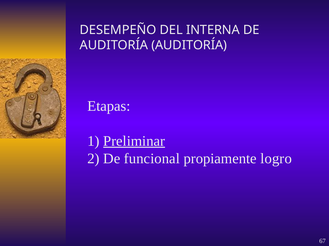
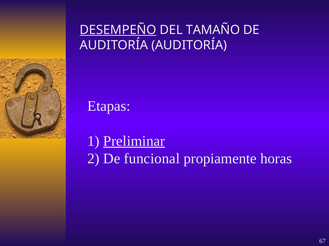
DESEMPEÑO underline: none -> present (118, 30)
INTERNA: INTERNA -> TAMAÑO (213, 30)
logro: logro -> horas (276, 159)
